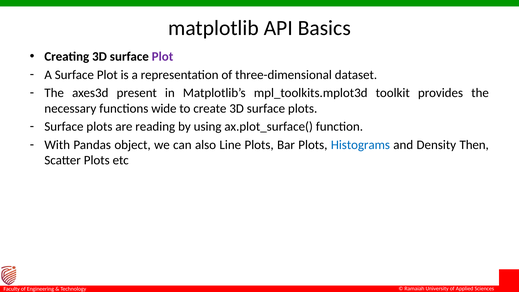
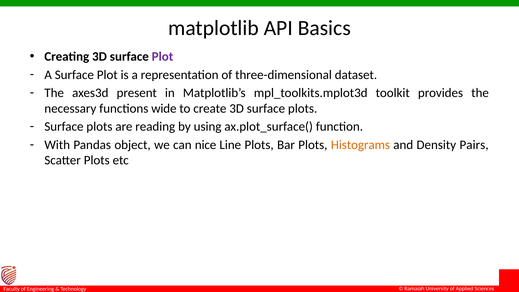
also: also -> nice (206, 145)
Histograms colour: blue -> orange (360, 145)
Then: Then -> Pairs (474, 145)
